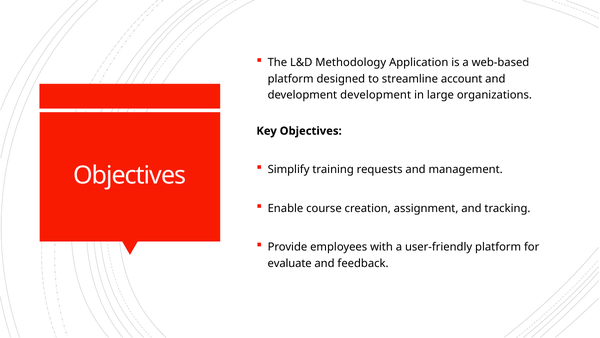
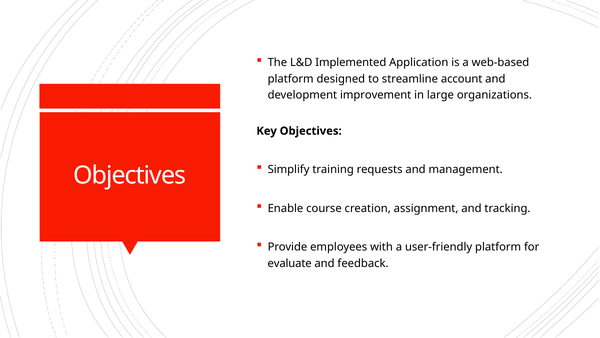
Methodology: Methodology -> Implemented (351, 62)
development development: development -> improvement (376, 95)
